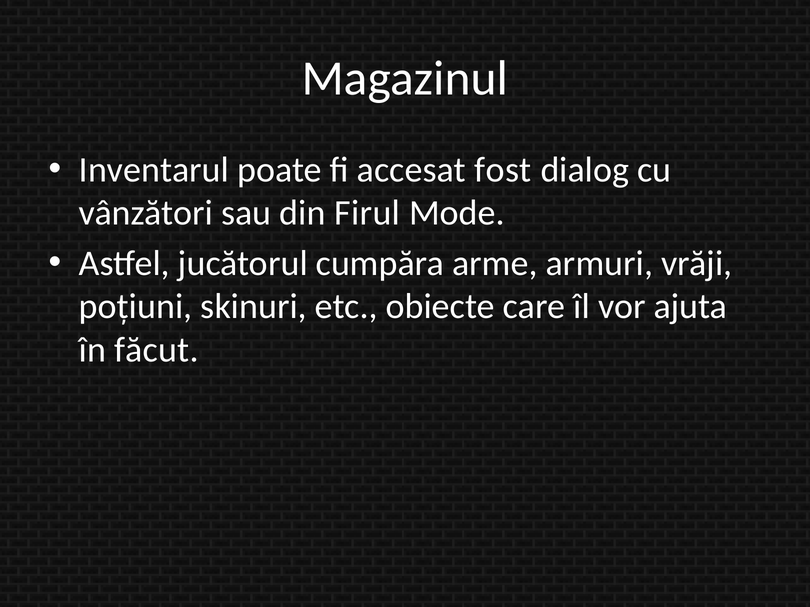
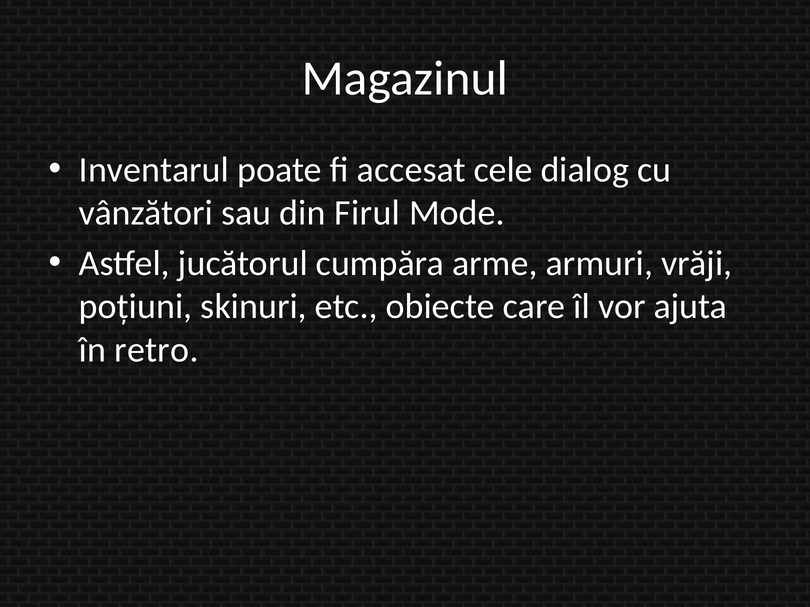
fost: fost -> cele (503, 170)
făcut: făcut -> retro (156, 350)
